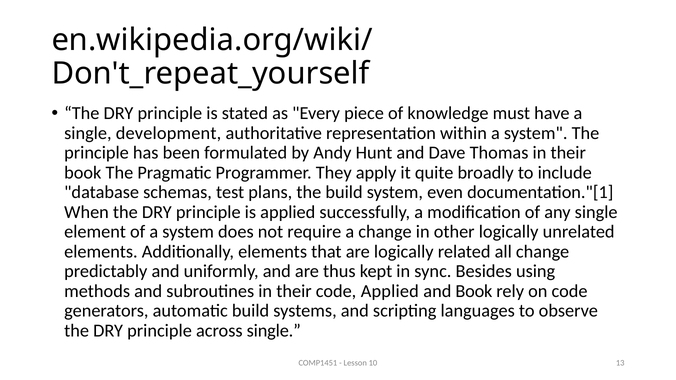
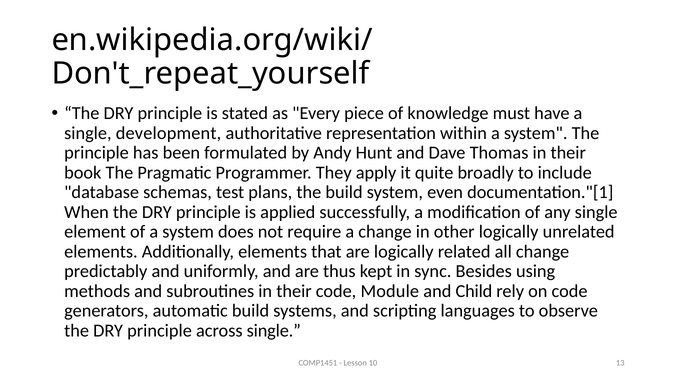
code Applied: Applied -> Module (390, 291)
and Book: Book -> Child (474, 291)
